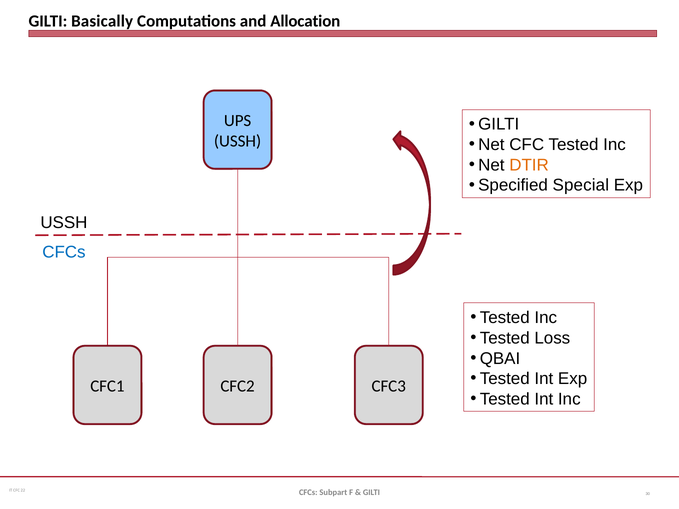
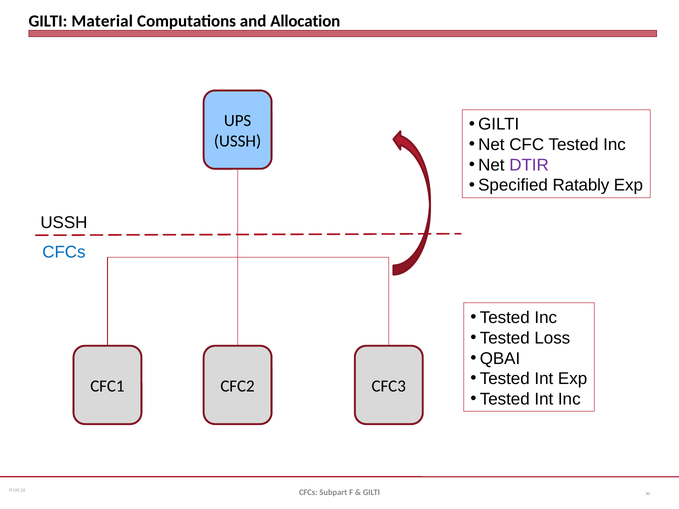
Basically: Basically -> Material (102, 21)
DTIR colour: orange -> purple (529, 165)
Special: Special -> Ratably (581, 185)
